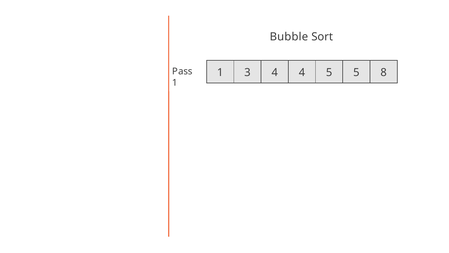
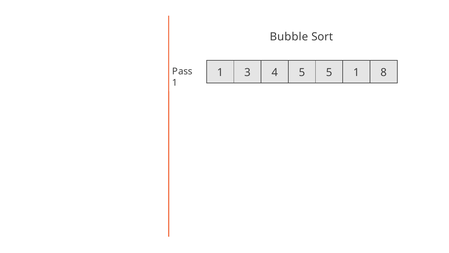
4 4: 4 -> 5 (302, 73)
5 5: 5 -> 1 (356, 73)
